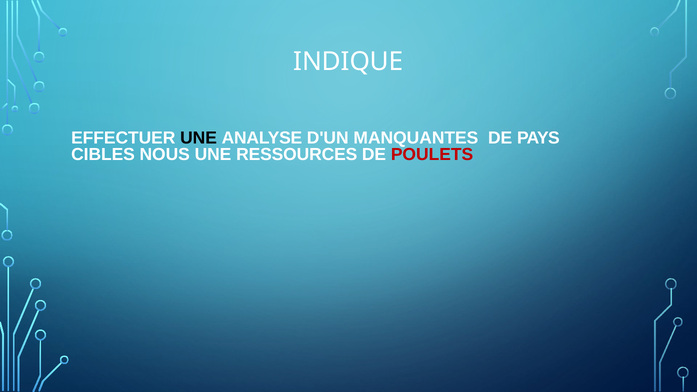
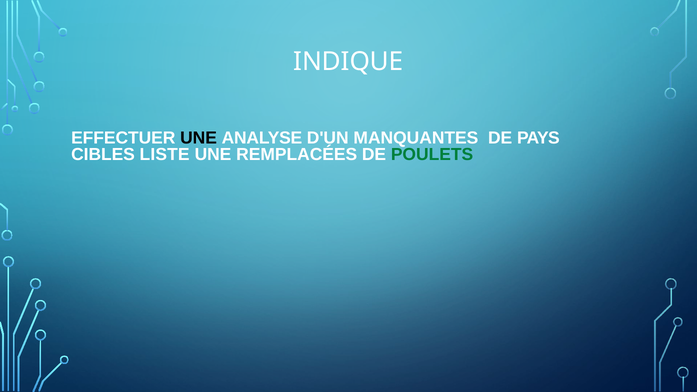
NOUS: NOUS -> LISTE (165, 154)
RESSOURCES: RESSOURCES -> REMPLACÉES (297, 154)
POULETS colour: red -> green (432, 154)
